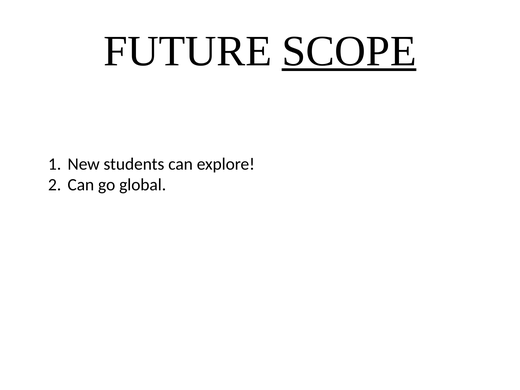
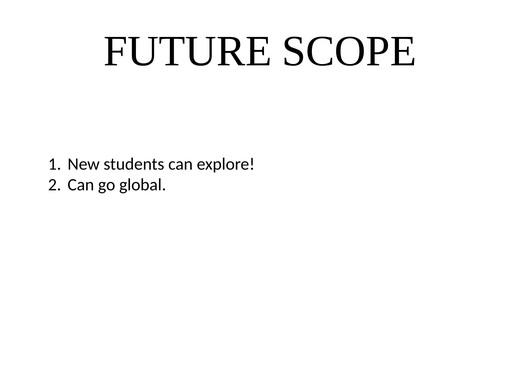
SCOPE underline: present -> none (349, 51)
